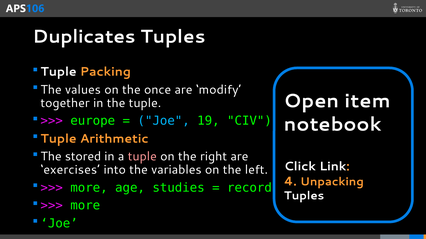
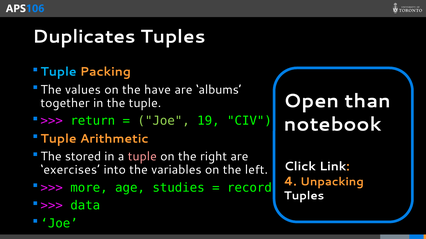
Tuple colour: white -> light blue (59, 72)
once: once -> have (158, 90)
modify: modify -> albums (219, 90)
item: item -> than (368, 101)
europe: europe -> return (93, 121)
Joe colour: light blue -> light green (164, 121)
more: more -> data (85, 206)
